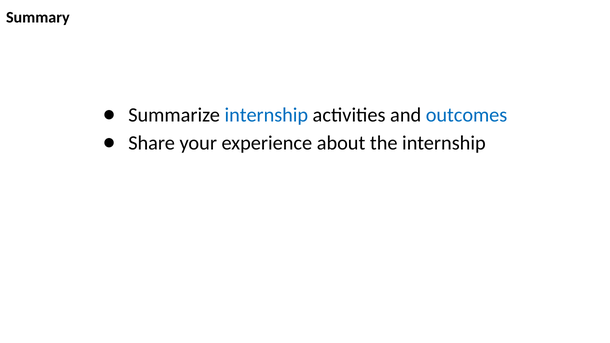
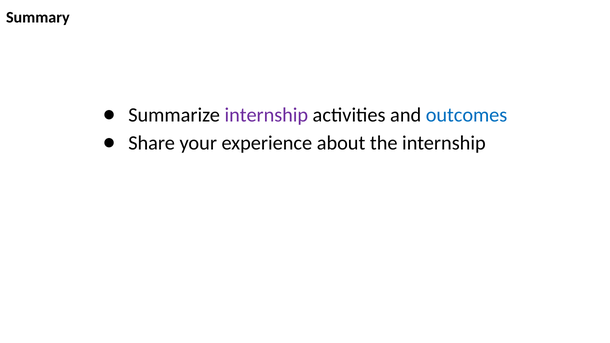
internship colour: blue -> purple (266, 115)
